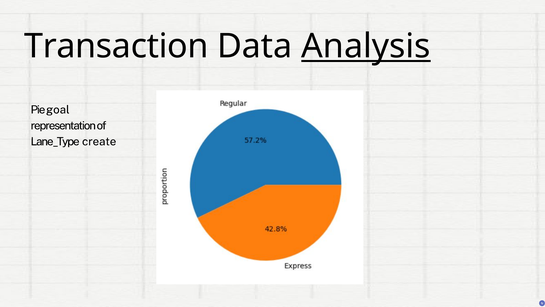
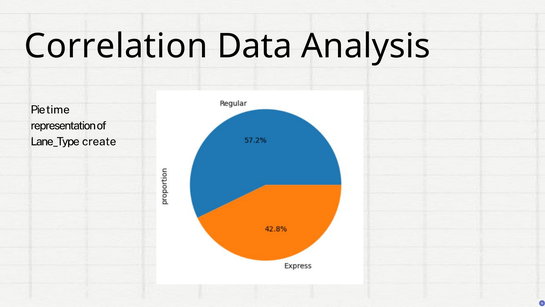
Transaction: Transaction -> Correlation (116, 46)
Analysis underline: present -> none (366, 46)
goal: goal -> time (58, 110)
